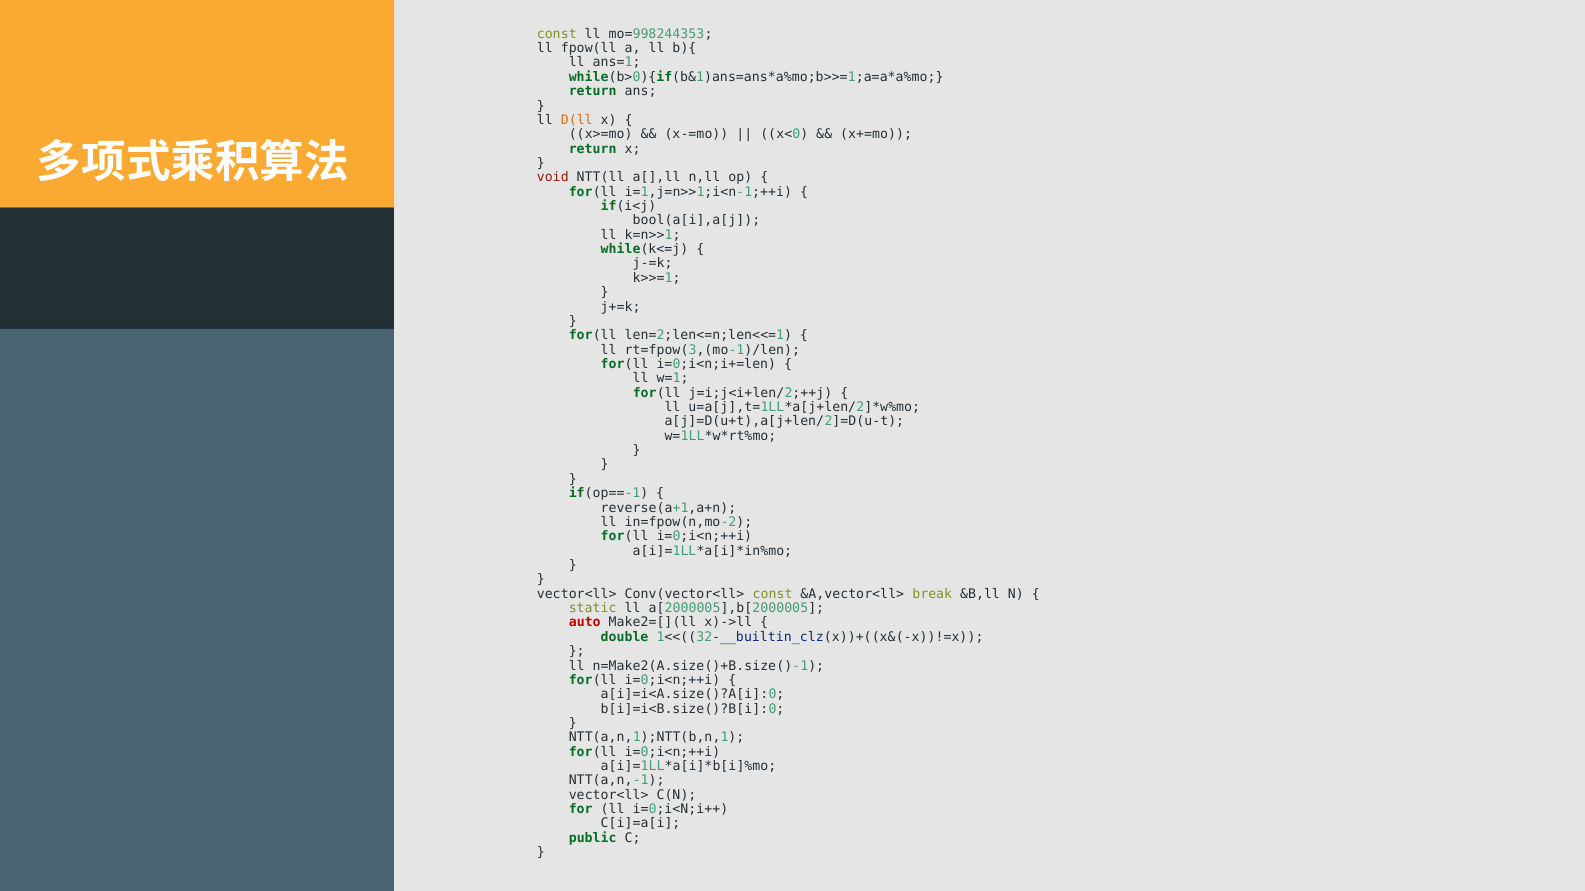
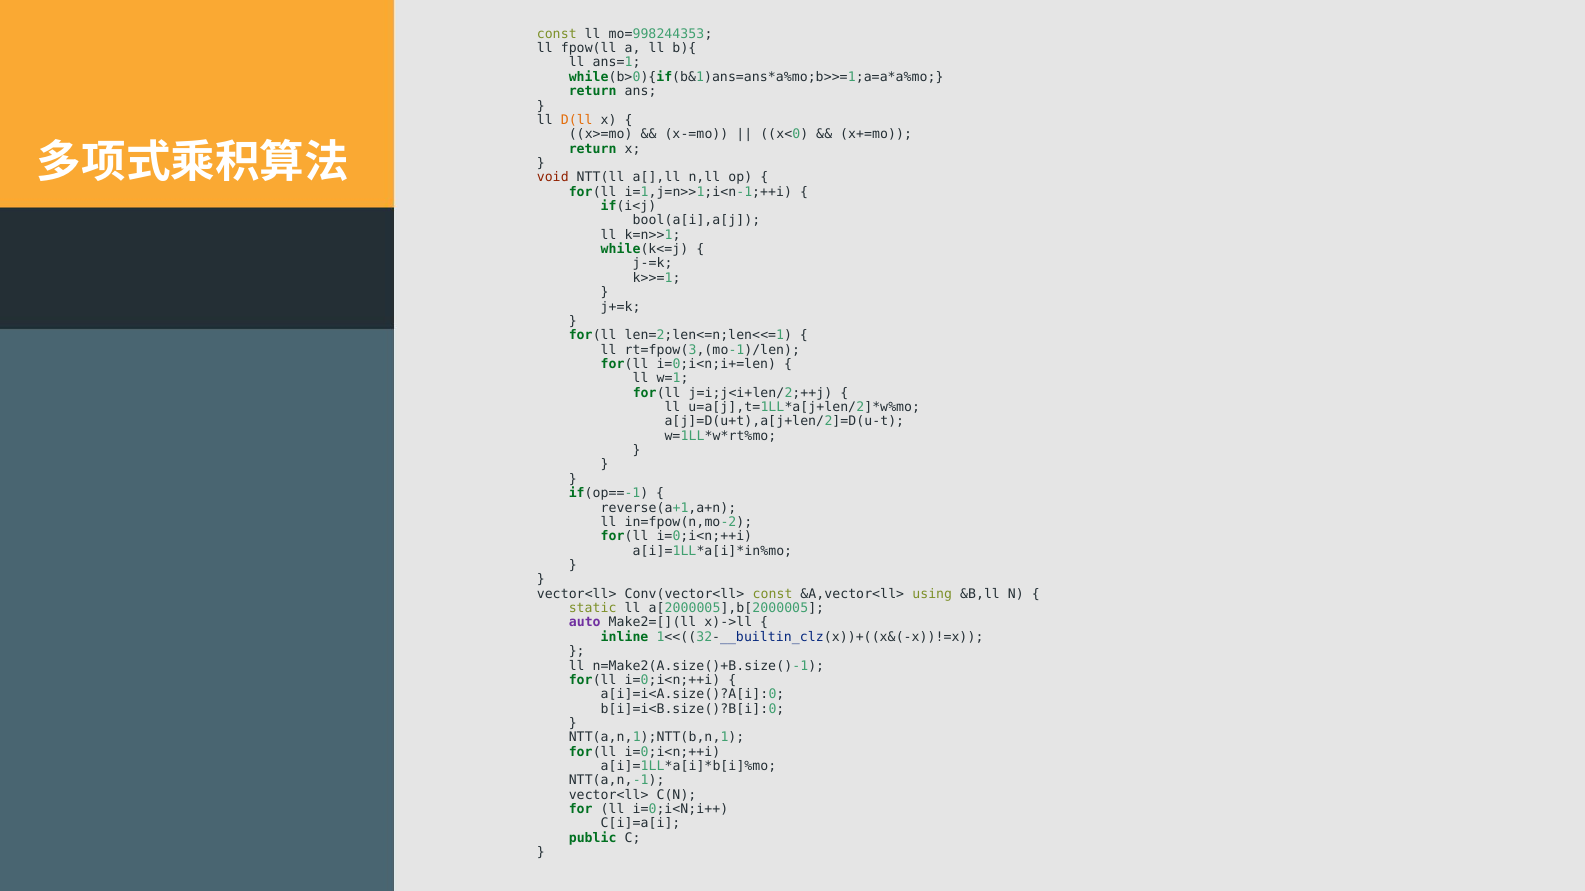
break: break -> using (932, 594)
auto colour: red -> purple (585, 623)
double: double -> inline (625, 637)
